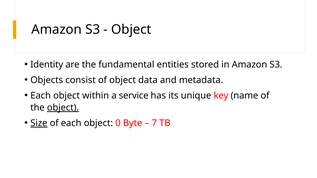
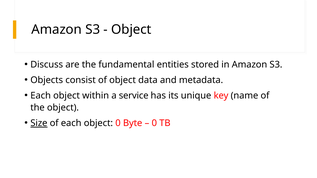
Identity: Identity -> Discuss (47, 65)
object underline: present -> none (63, 108)
7: 7 -> 0 (154, 123)
